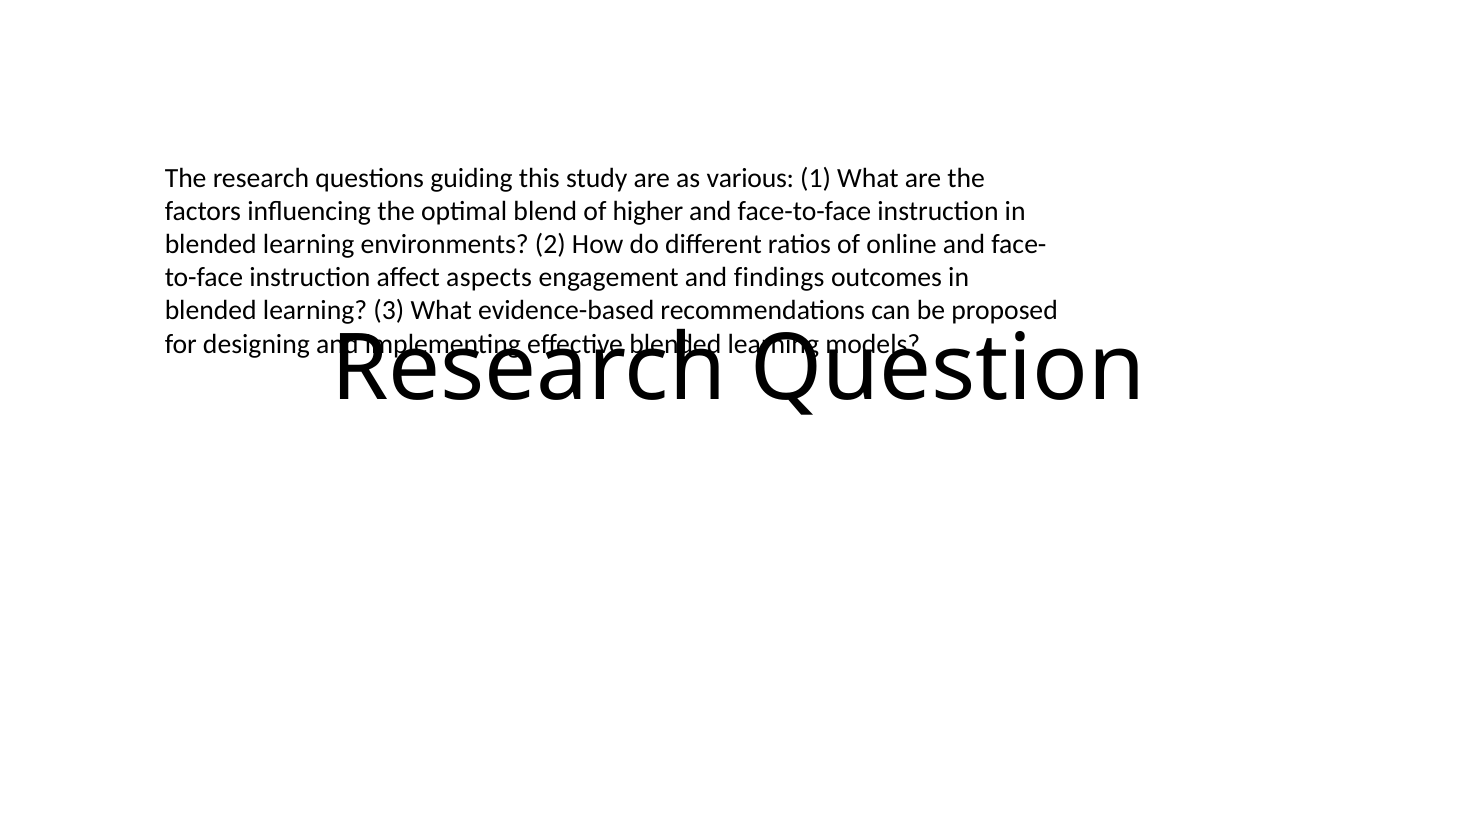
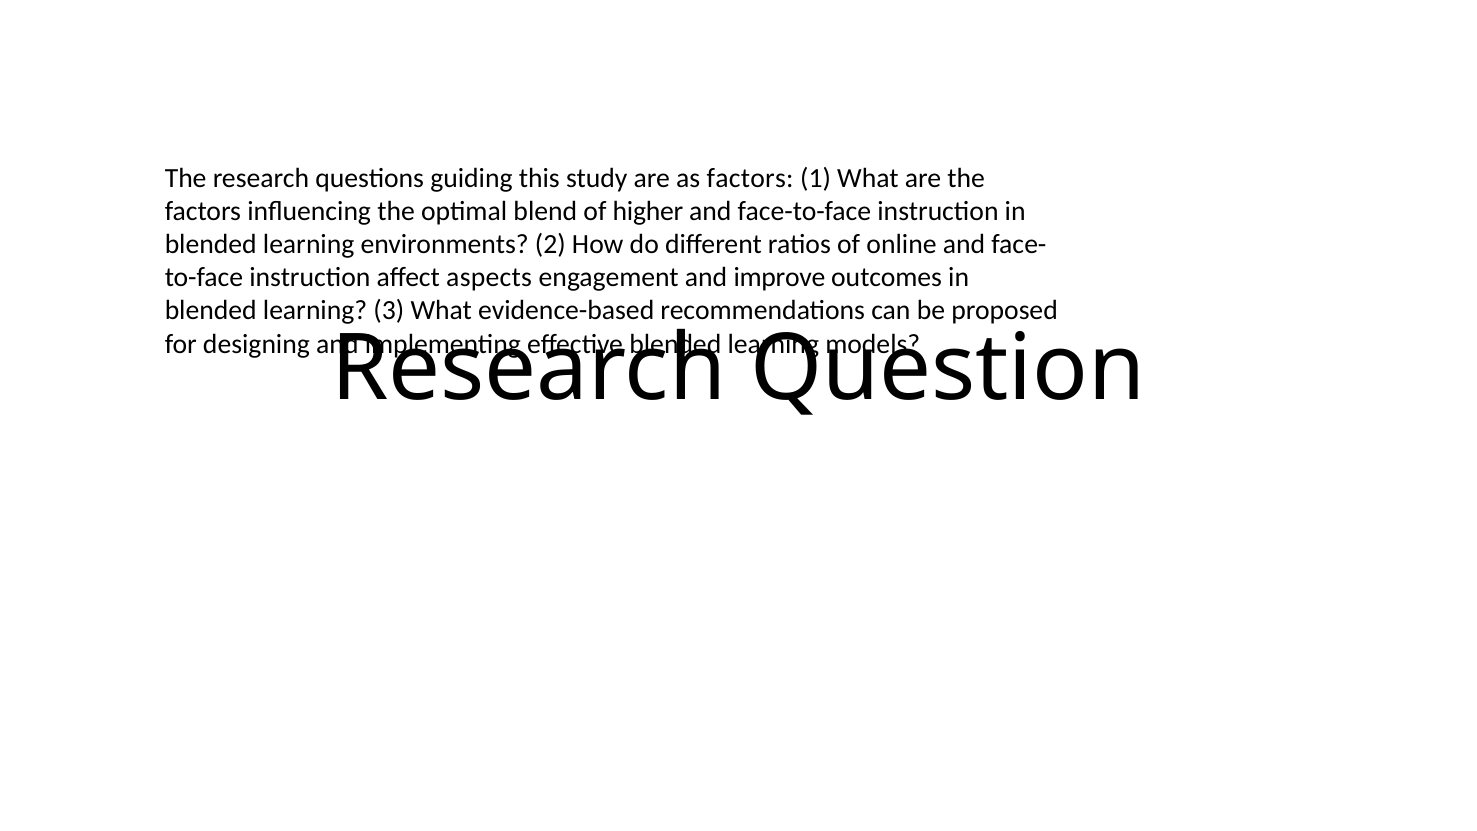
as various: various -> factors (750, 178)
findings: findings -> improve (779, 278)
